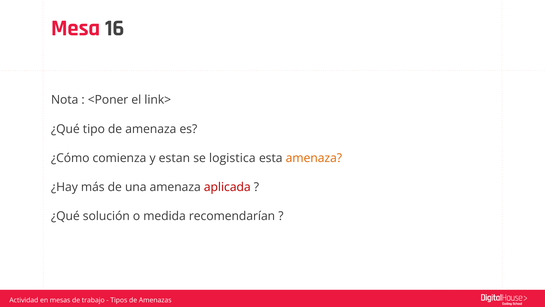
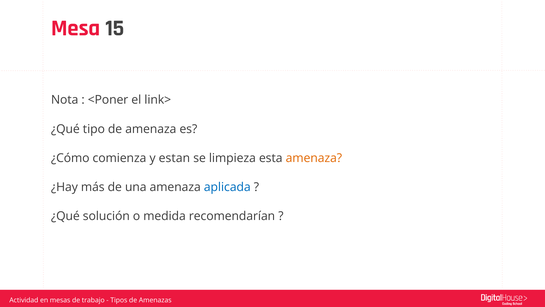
16: 16 -> 15 (115, 28)
logistica: logistica -> limpieza (232, 158)
aplicada colour: red -> blue (227, 187)
